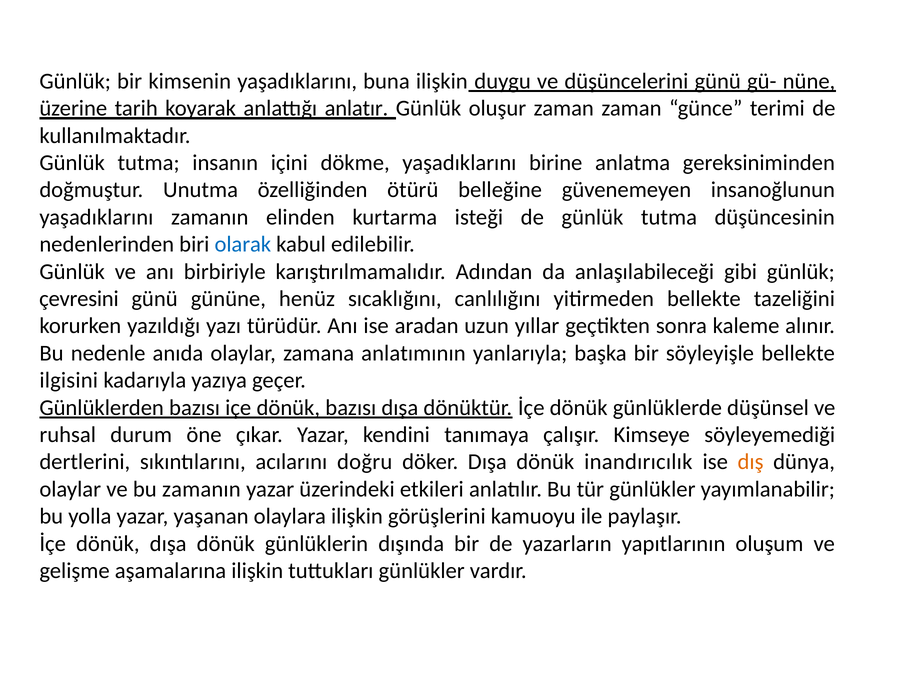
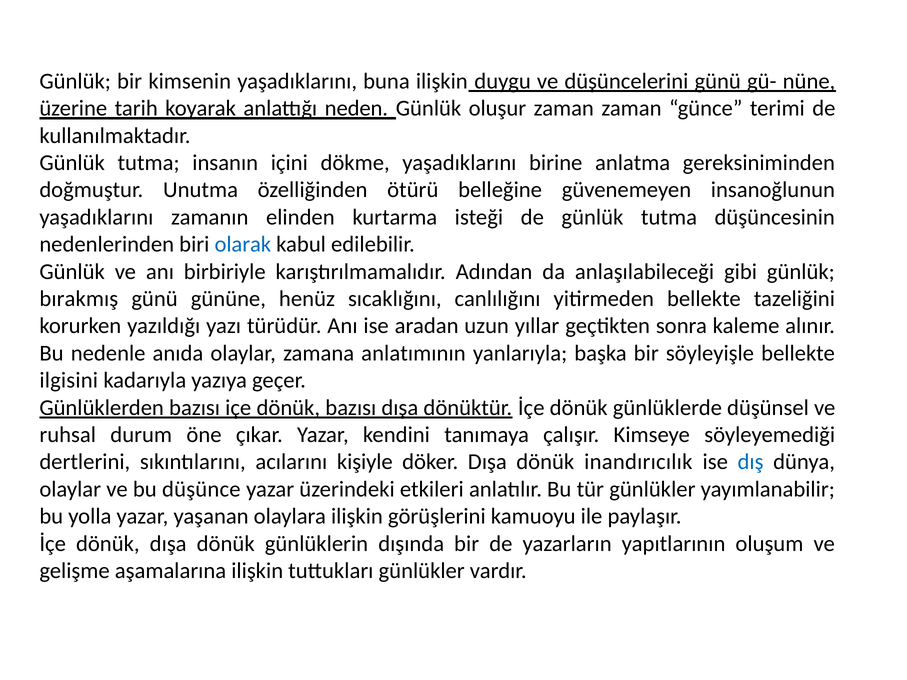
anlatır: anlatır -> neden (356, 108)
çevresini: çevresini -> bırakmış (79, 299)
doğru: doğru -> kişiyle (365, 462)
dış colour: orange -> blue (751, 462)
bu zamanın: zamanın -> düşünce (201, 489)
